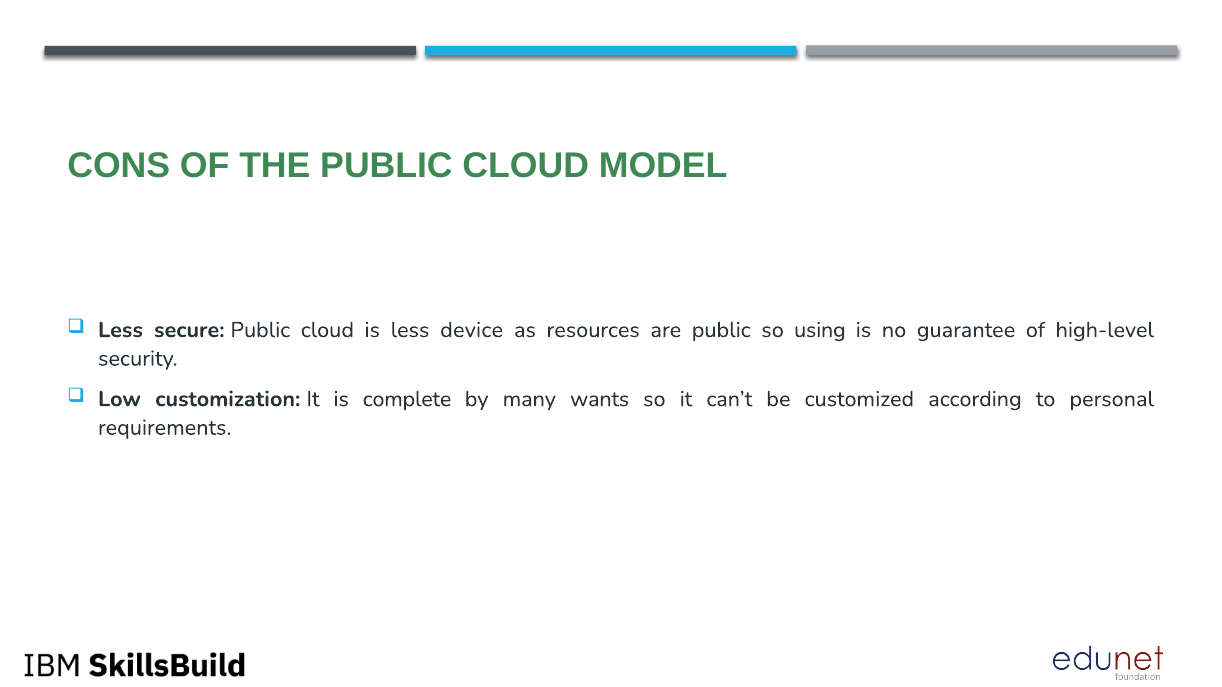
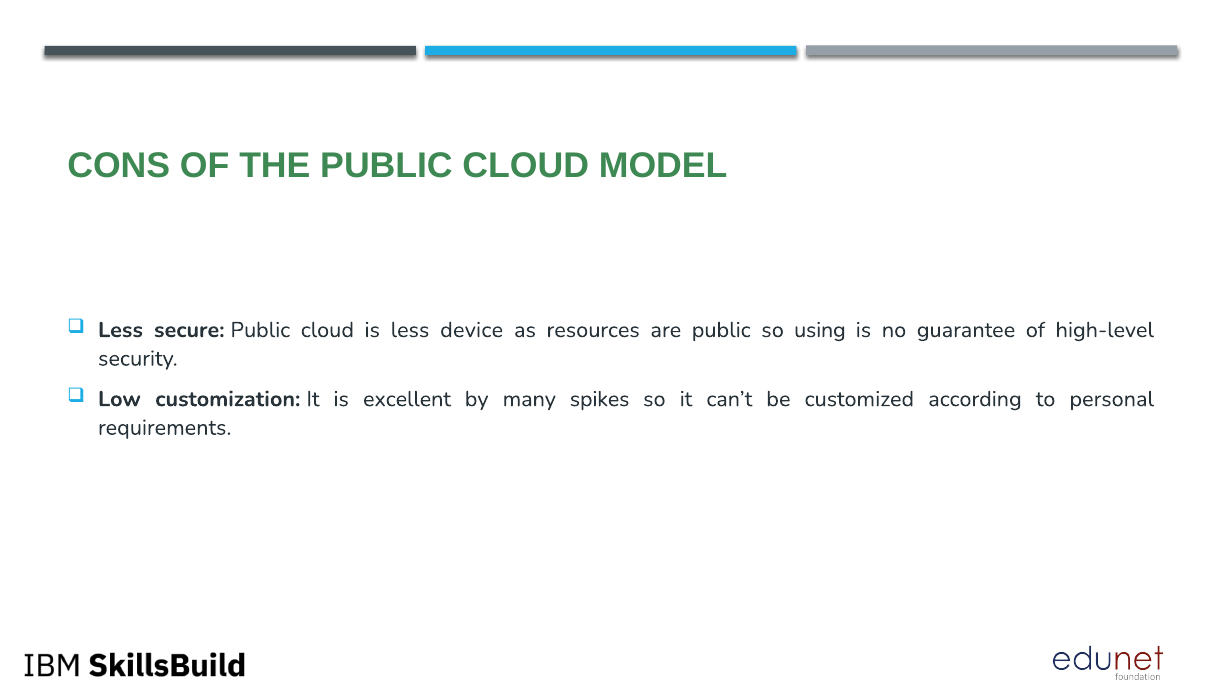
complete: complete -> excellent (407, 399)
wants: wants -> spikes (600, 399)
